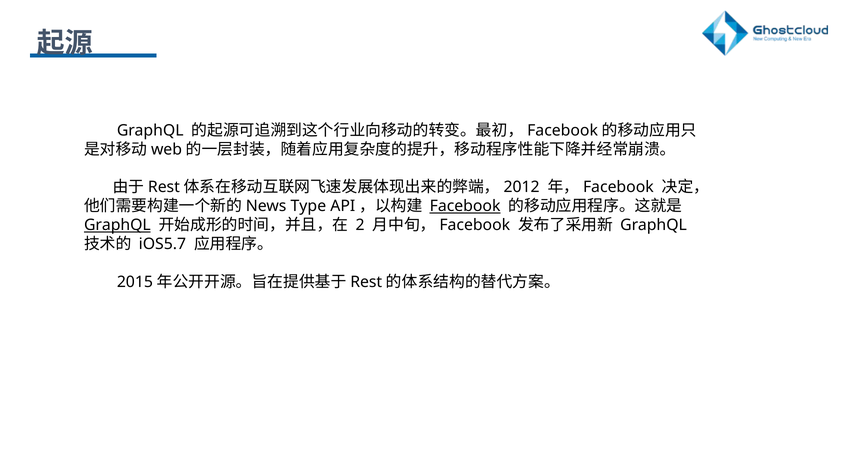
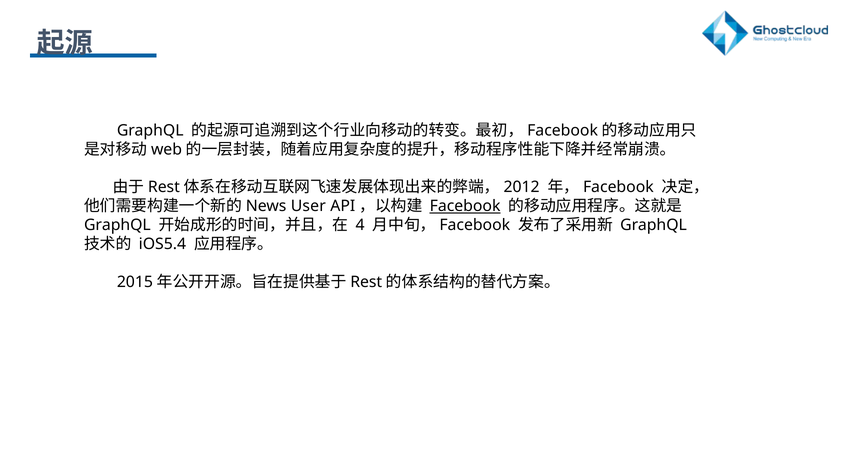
Type: Type -> User (308, 206)
GraphQL underline: present -> none (117, 225)
2: 2 -> 4 (360, 225)
iOS5.7: iOS5.7 -> iOS5.4 (162, 244)
